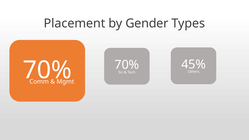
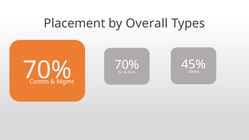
Gender: Gender -> Overall (147, 23)
